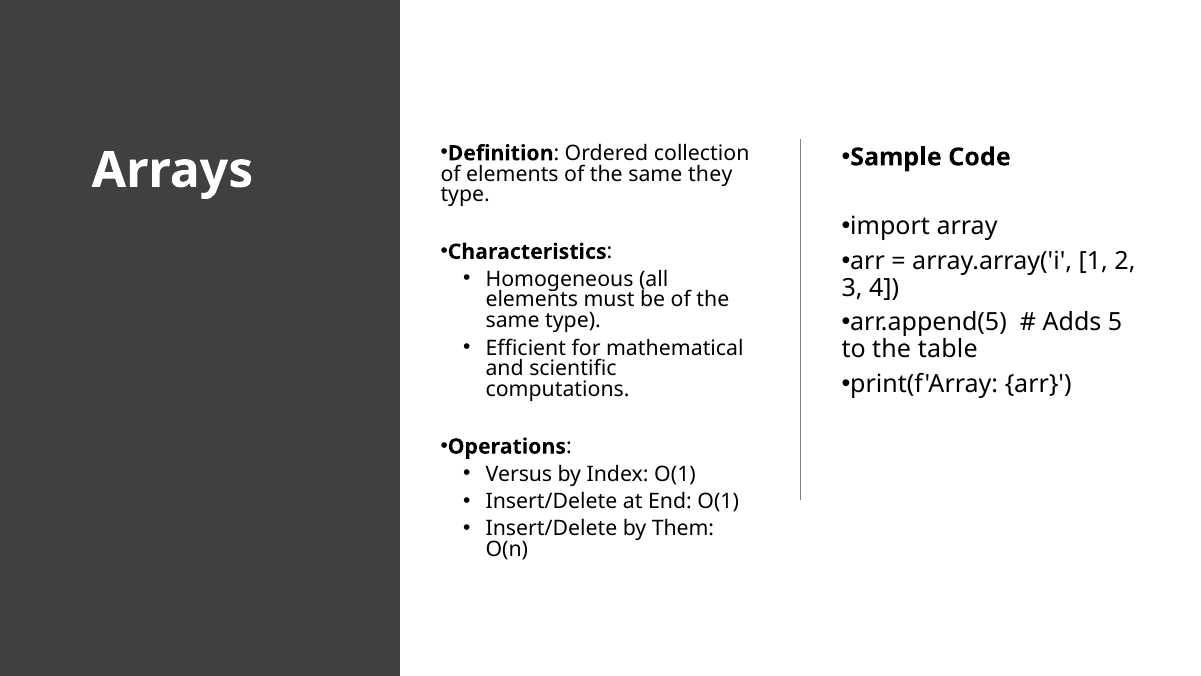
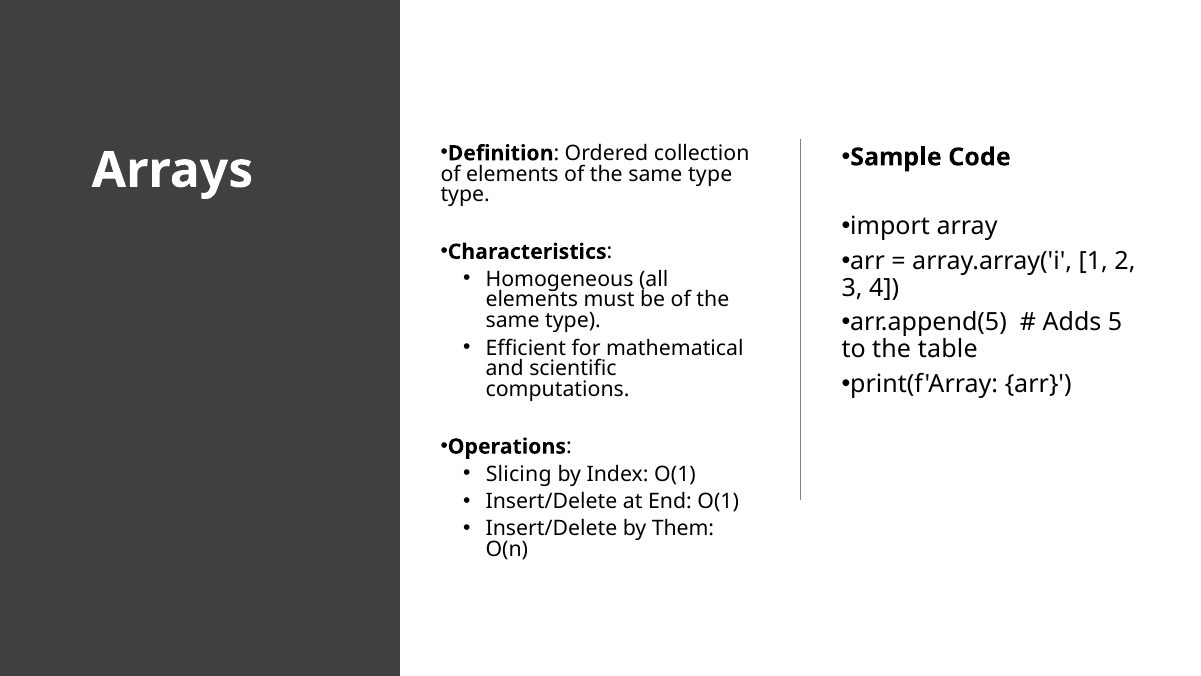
they: they -> type (710, 174)
Versus: Versus -> Slicing (519, 474)
